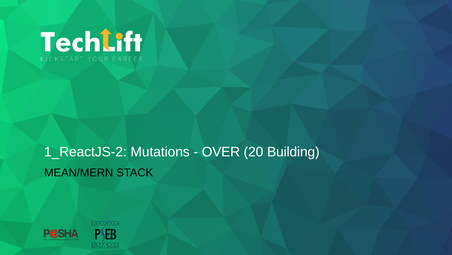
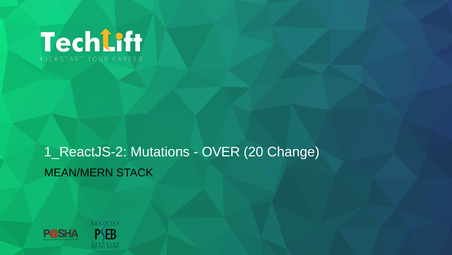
Building: Building -> Change (293, 152)
